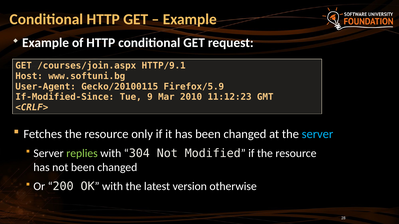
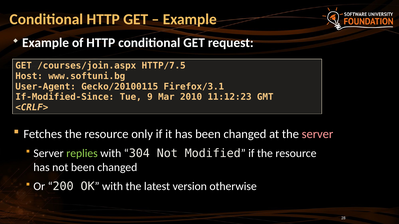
HTTP/9.1: HTTP/9.1 -> HTTP/7.5 (164, 66)
Firefox/5.9: Firefox/5.9 -> Firefox/3.1 (194, 87)
server colour: light blue -> pink (317, 134)
